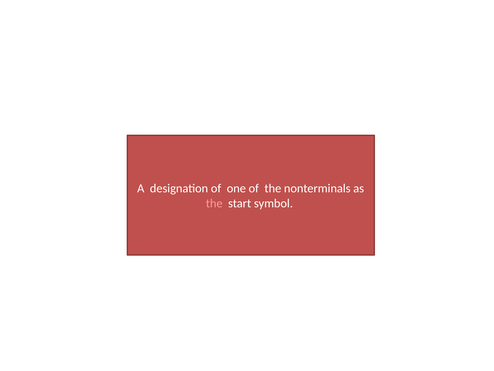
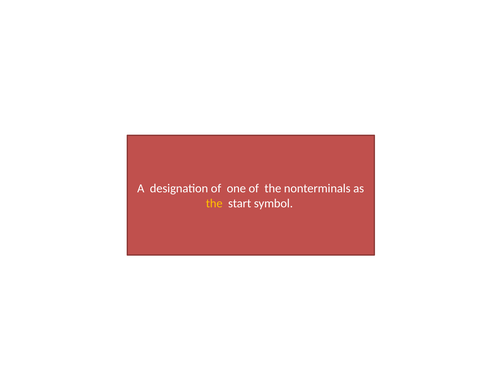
the colour: pink -> yellow (214, 203)
